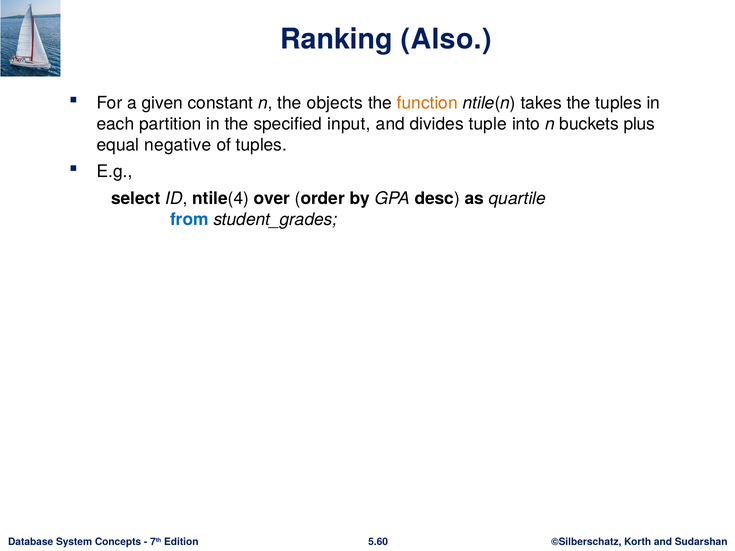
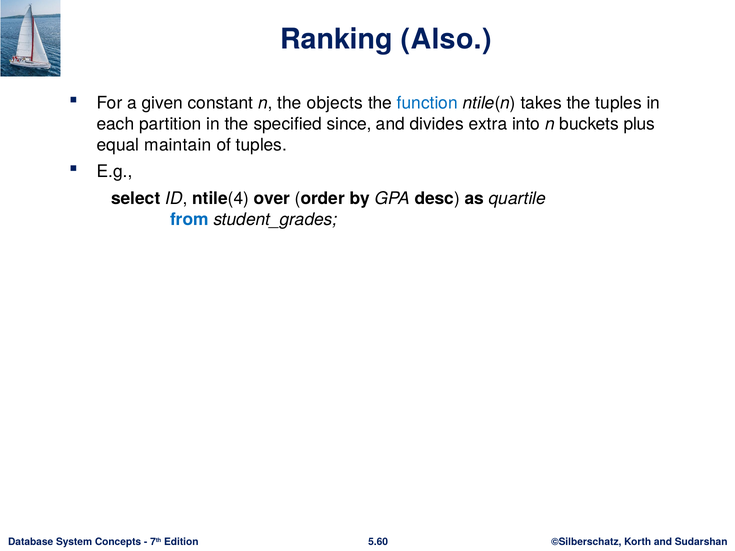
function colour: orange -> blue (427, 103)
input: input -> since (349, 124)
tuple: tuple -> extra (488, 124)
negative: negative -> maintain (178, 145)
